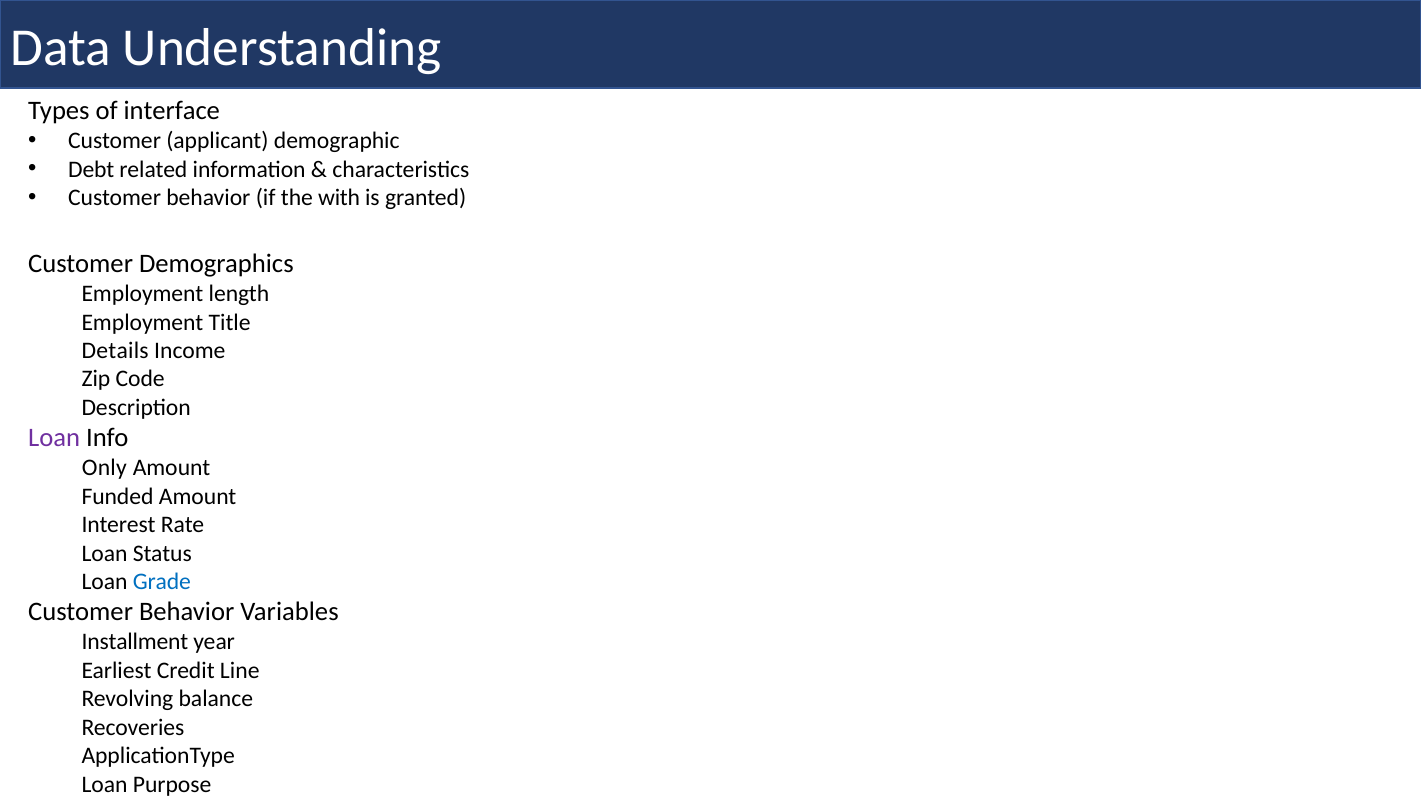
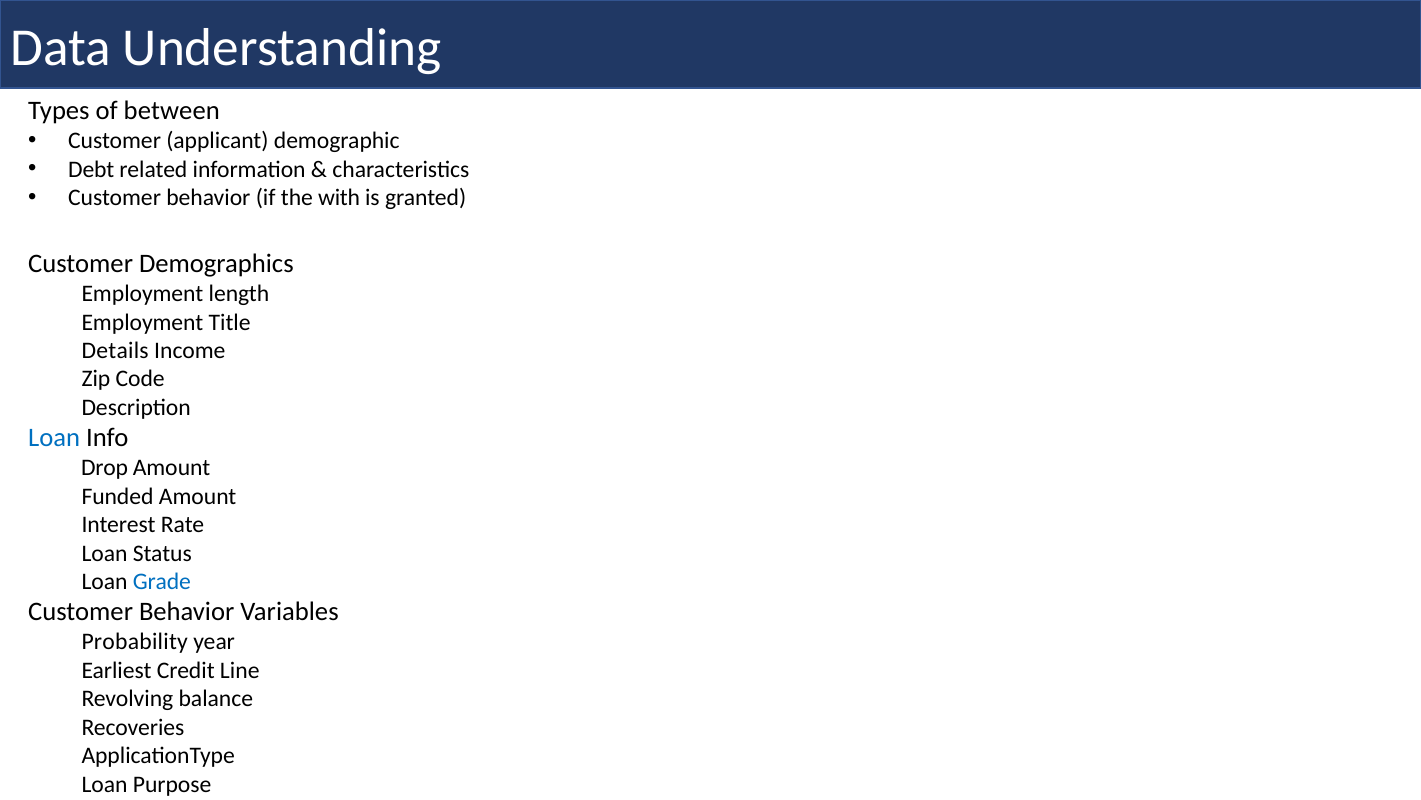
interface: interface -> between (172, 111)
Loan colour: purple -> blue (54, 438)
Only: Only -> Drop (105, 468)
Installment: Installment -> Probability (135, 642)
